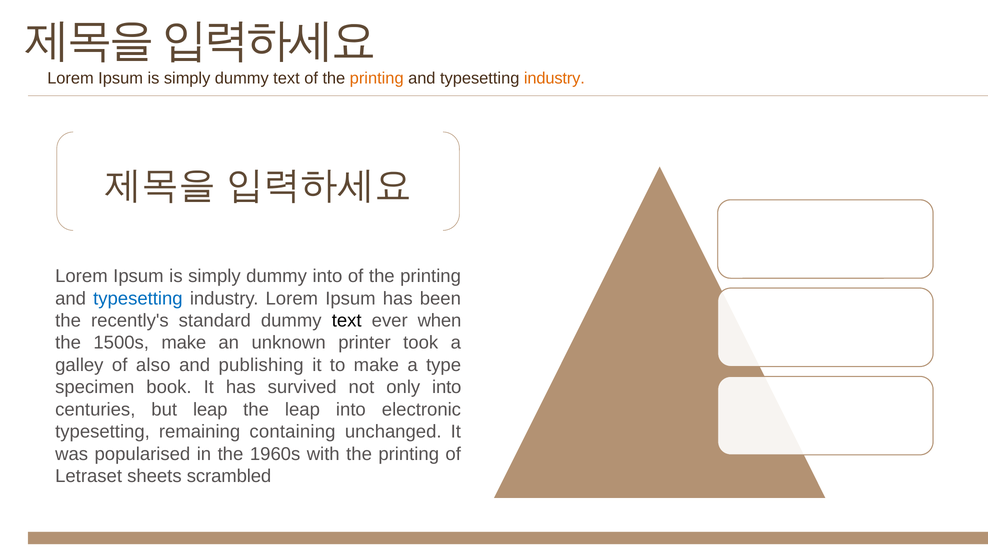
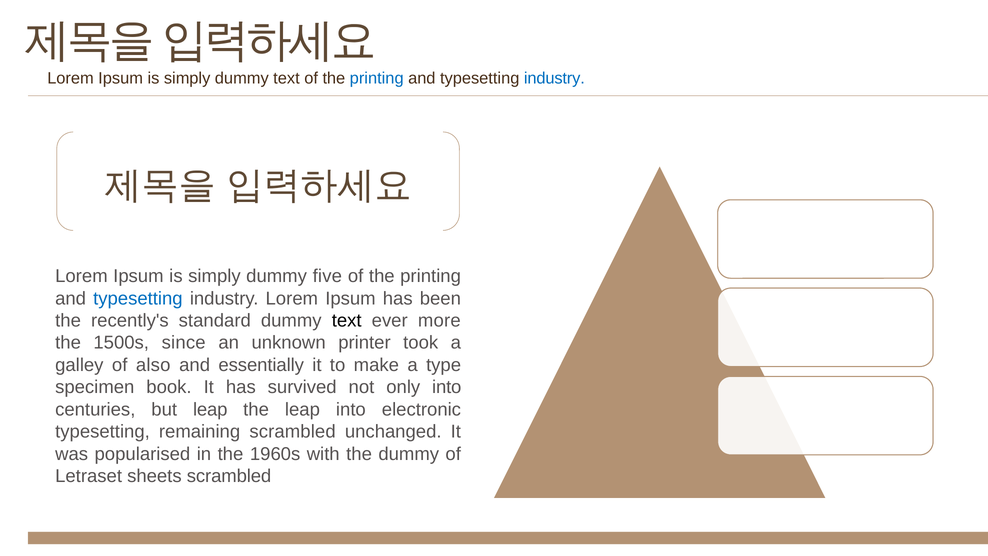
printing colour: orange -> blue (377, 78)
industry colour: orange -> blue (554, 78)
dummy into: into -> five (327, 276)
when: when -> more (439, 320)
1500s make: make -> since (184, 343)
publishing: publishing -> essentially (261, 365)
remaining containing: containing -> scrambled (293, 432)
with the printing: printing -> dummy (409, 454)
